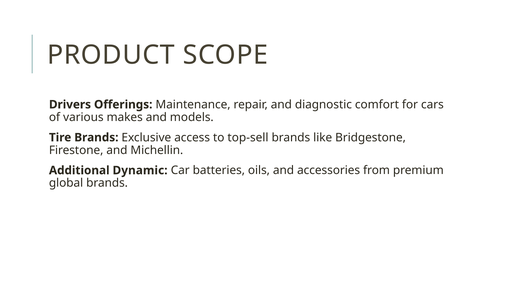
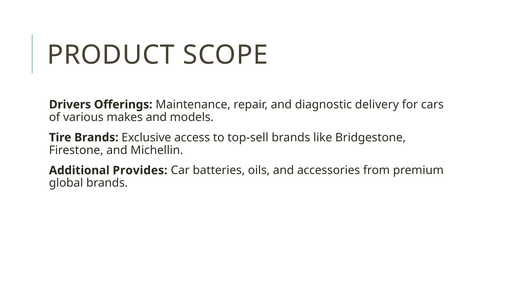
comfort: comfort -> delivery (377, 105)
Dynamic: Dynamic -> Provides (140, 170)
